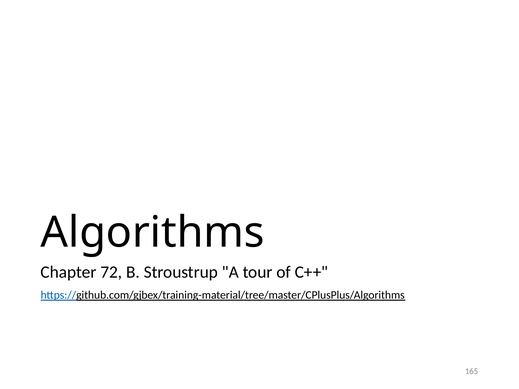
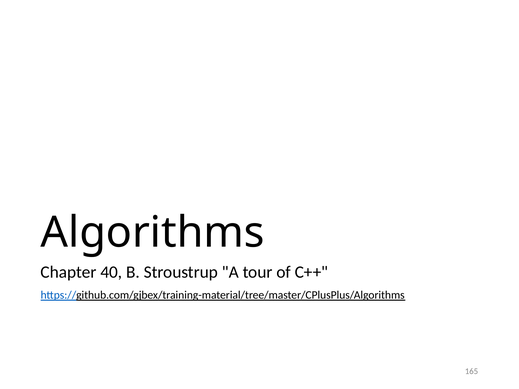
72: 72 -> 40 (111, 272)
